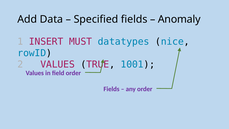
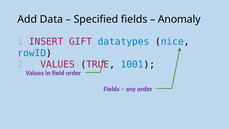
MUST: MUST -> GIFT (81, 42)
